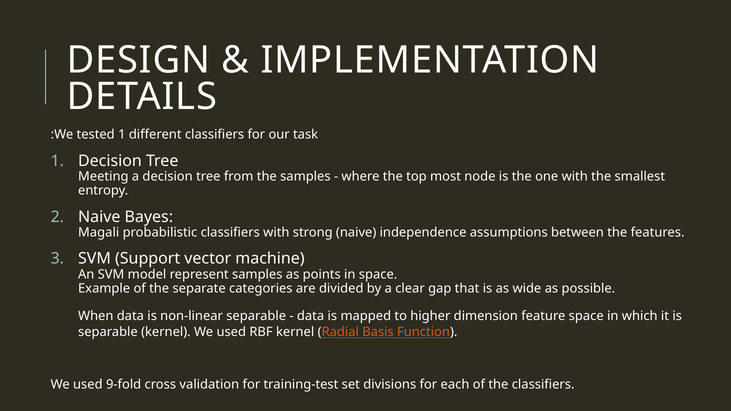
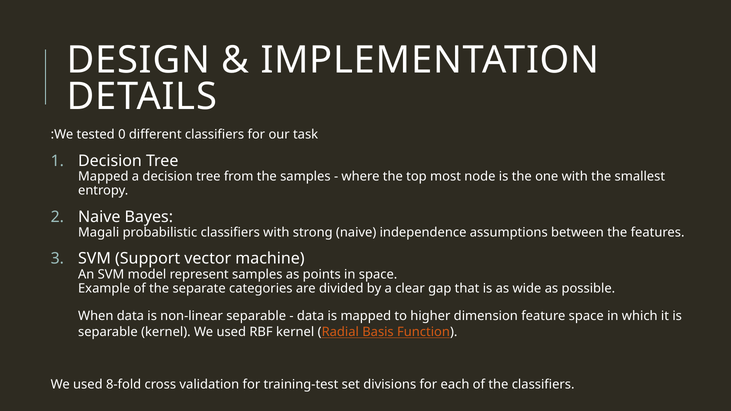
tested 1: 1 -> 0 (122, 135)
Meeting: Meeting -> Mapped (103, 177)
9-fold: 9-fold -> 8-fold (124, 385)
